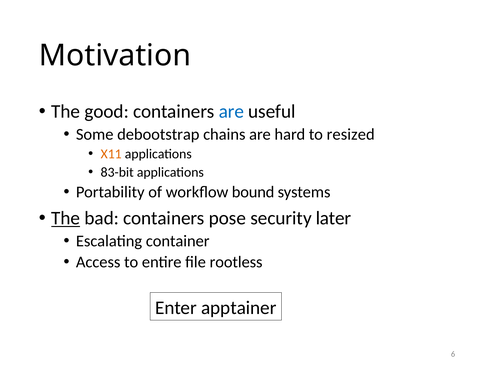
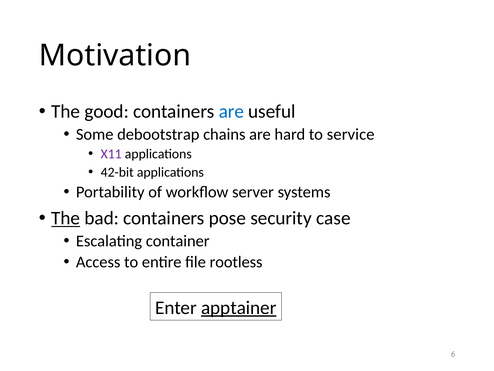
resized: resized -> service (351, 134)
X11 colour: orange -> purple (111, 154)
83-bit: 83-bit -> 42-bit (117, 172)
bound: bound -> server (253, 192)
later: later -> case (333, 218)
apptainer underline: none -> present (239, 307)
